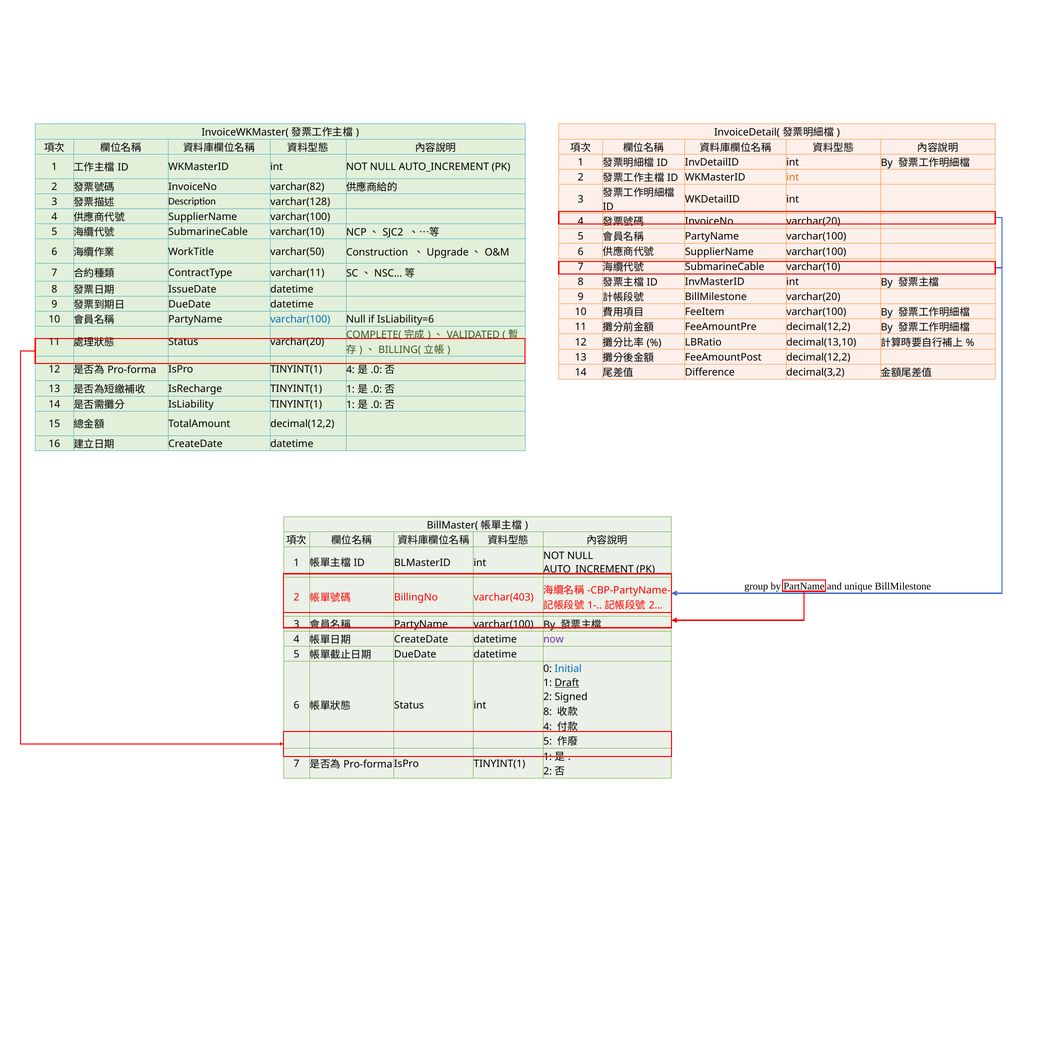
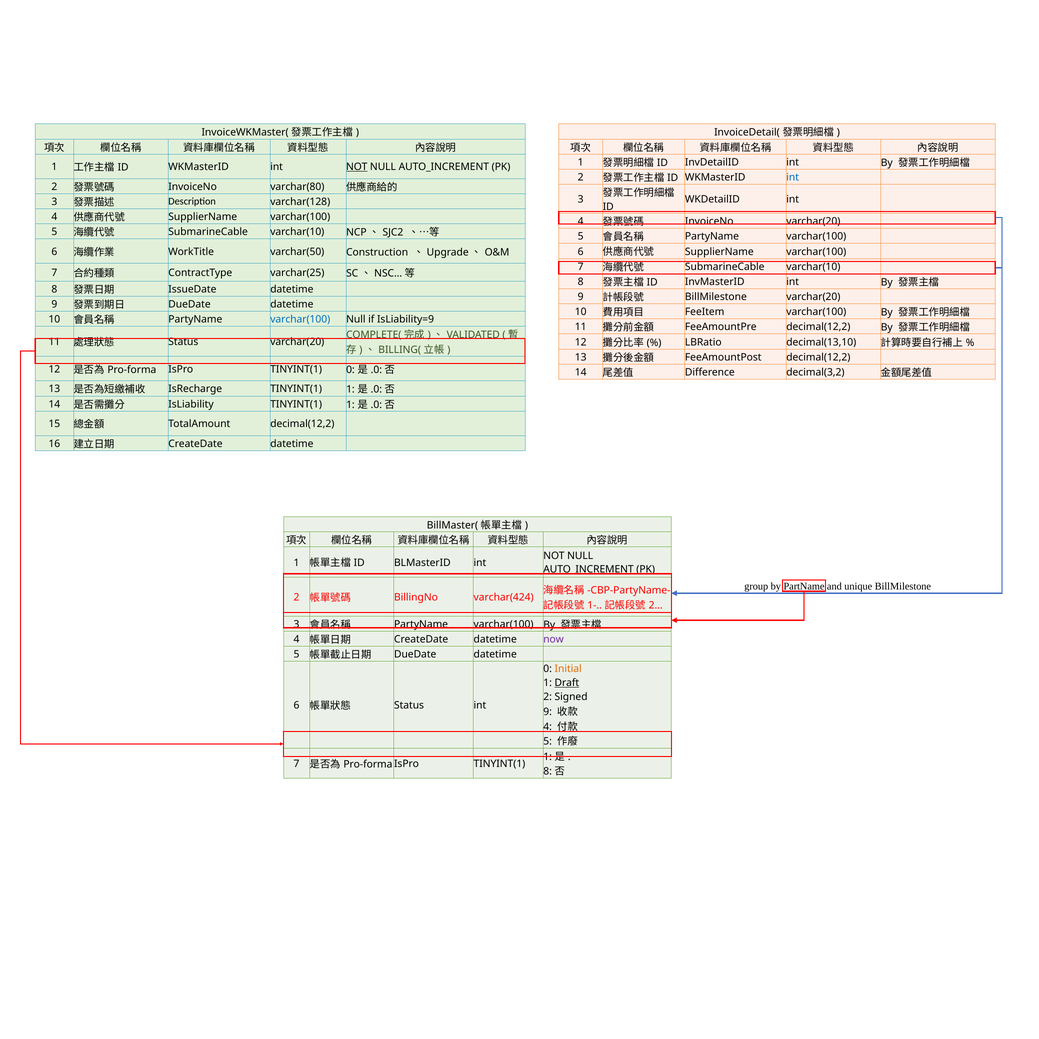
NOT underline: none -> present (357, 167)
int colour: orange -> blue (793, 177)
varchar(82: varchar(82 -> varchar(80 (297, 187)
varchar(11: varchar(11 -> varchar(25 (297, 273)
IsLiability=6: IsLiability=6 -> IsLiability=9 (406, 319)
4: 4 -> 0 (350, 370)
varchar(403: varchar(403 -> varchar(424 (504, 597)
Initial colour: blue -> orange (568, 669)
8: 8 -> 9 (548, 712)
2: 2 -> 8 (548, 772)
